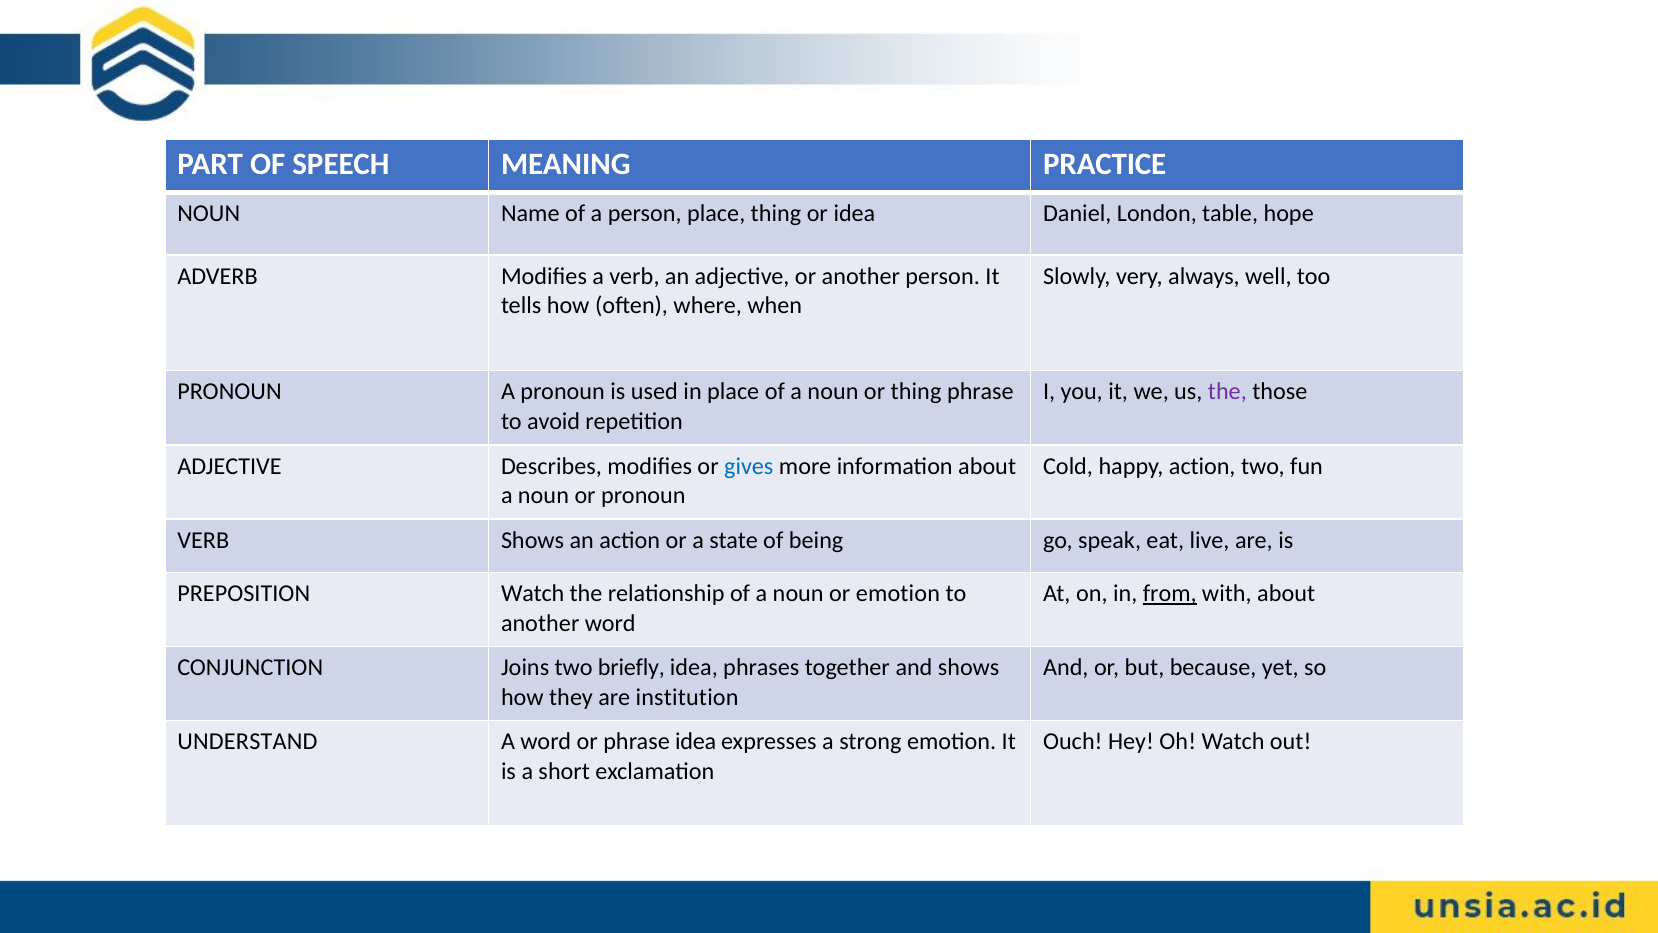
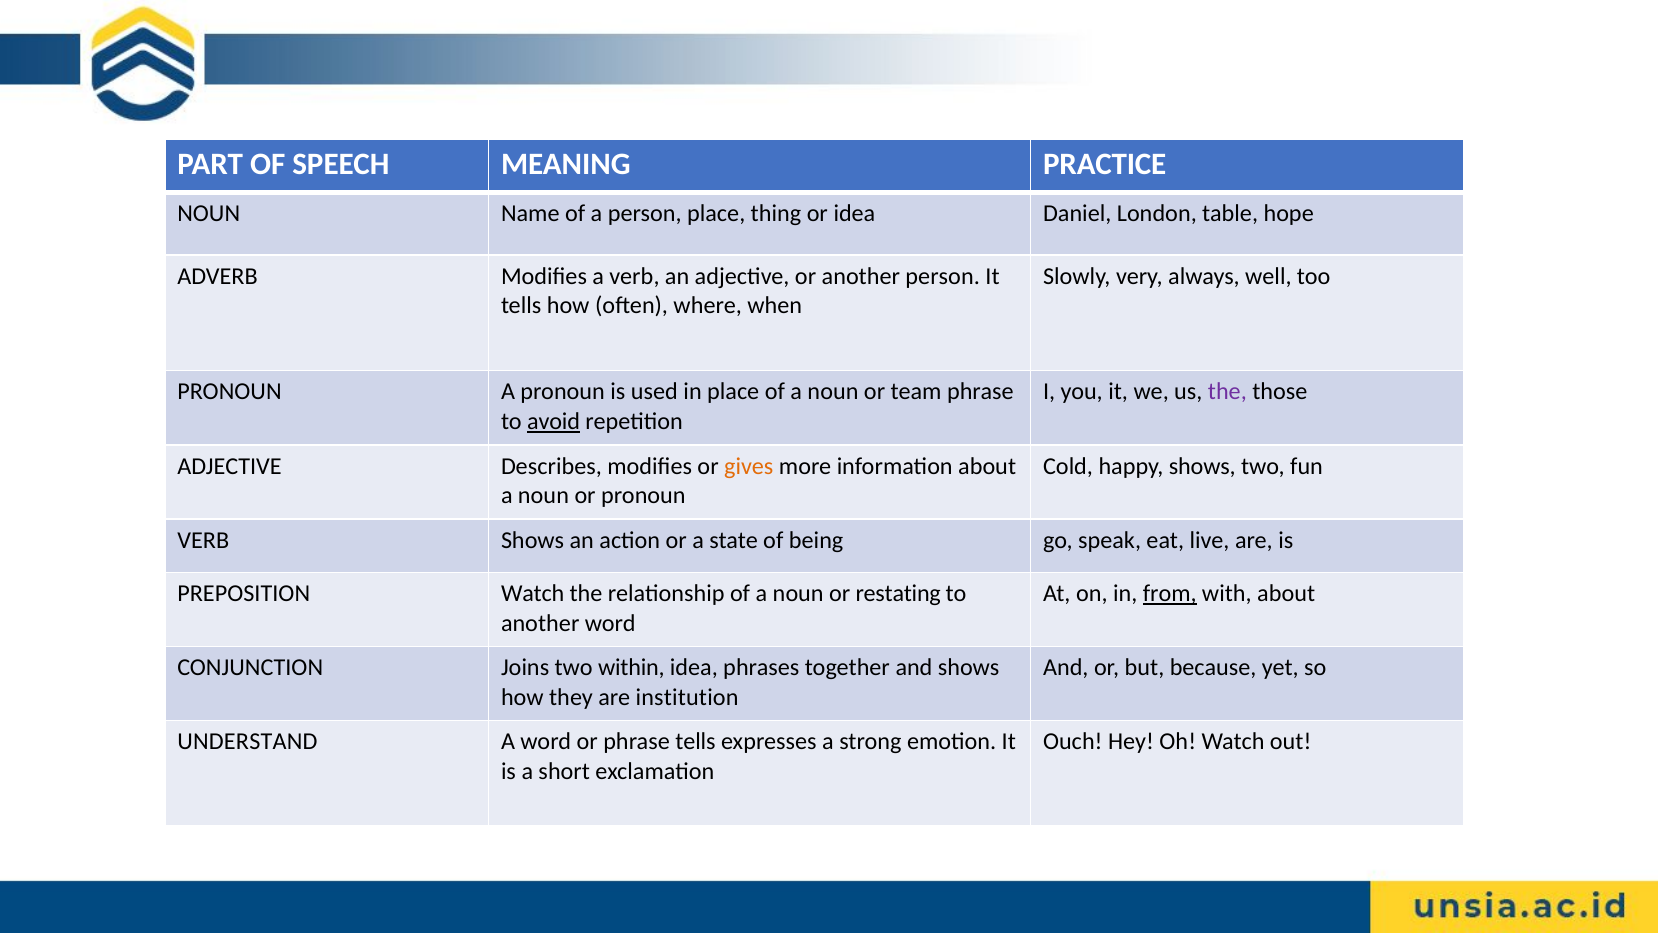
or thing: thing -> team (916, 392)
avoid underline: none -> present (554, 421)
gives colour: blue -> orange (749, 466)
happy action: action -> shows (1202, 466)
or emotion: emotion -> restating (898, 593)
briefly: briefly -> within (631, 668)
phrase idea: idea -> tells (695, 742)
